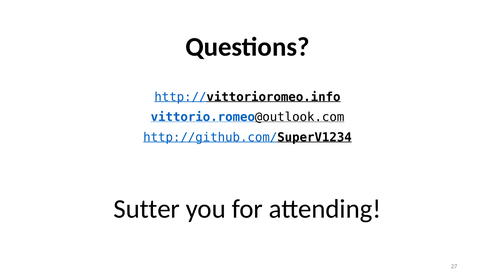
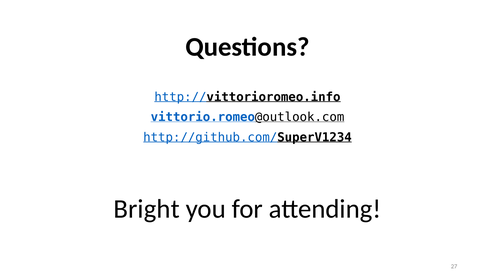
Sutter: Sutter -> Bright (147, 208)
